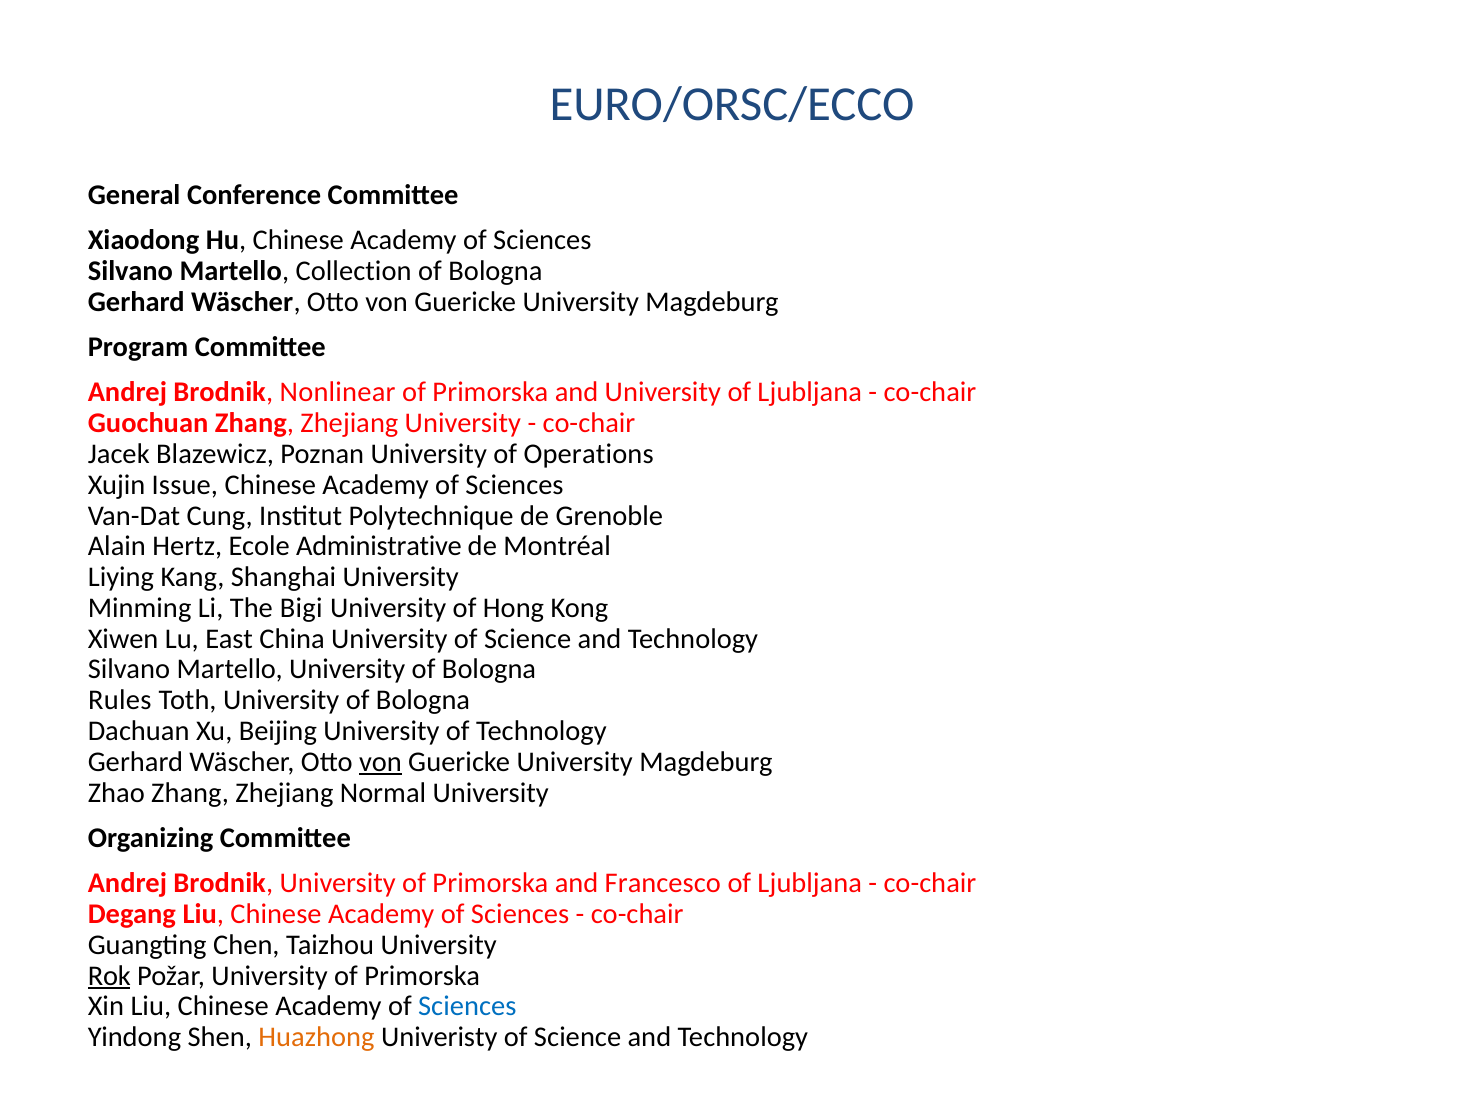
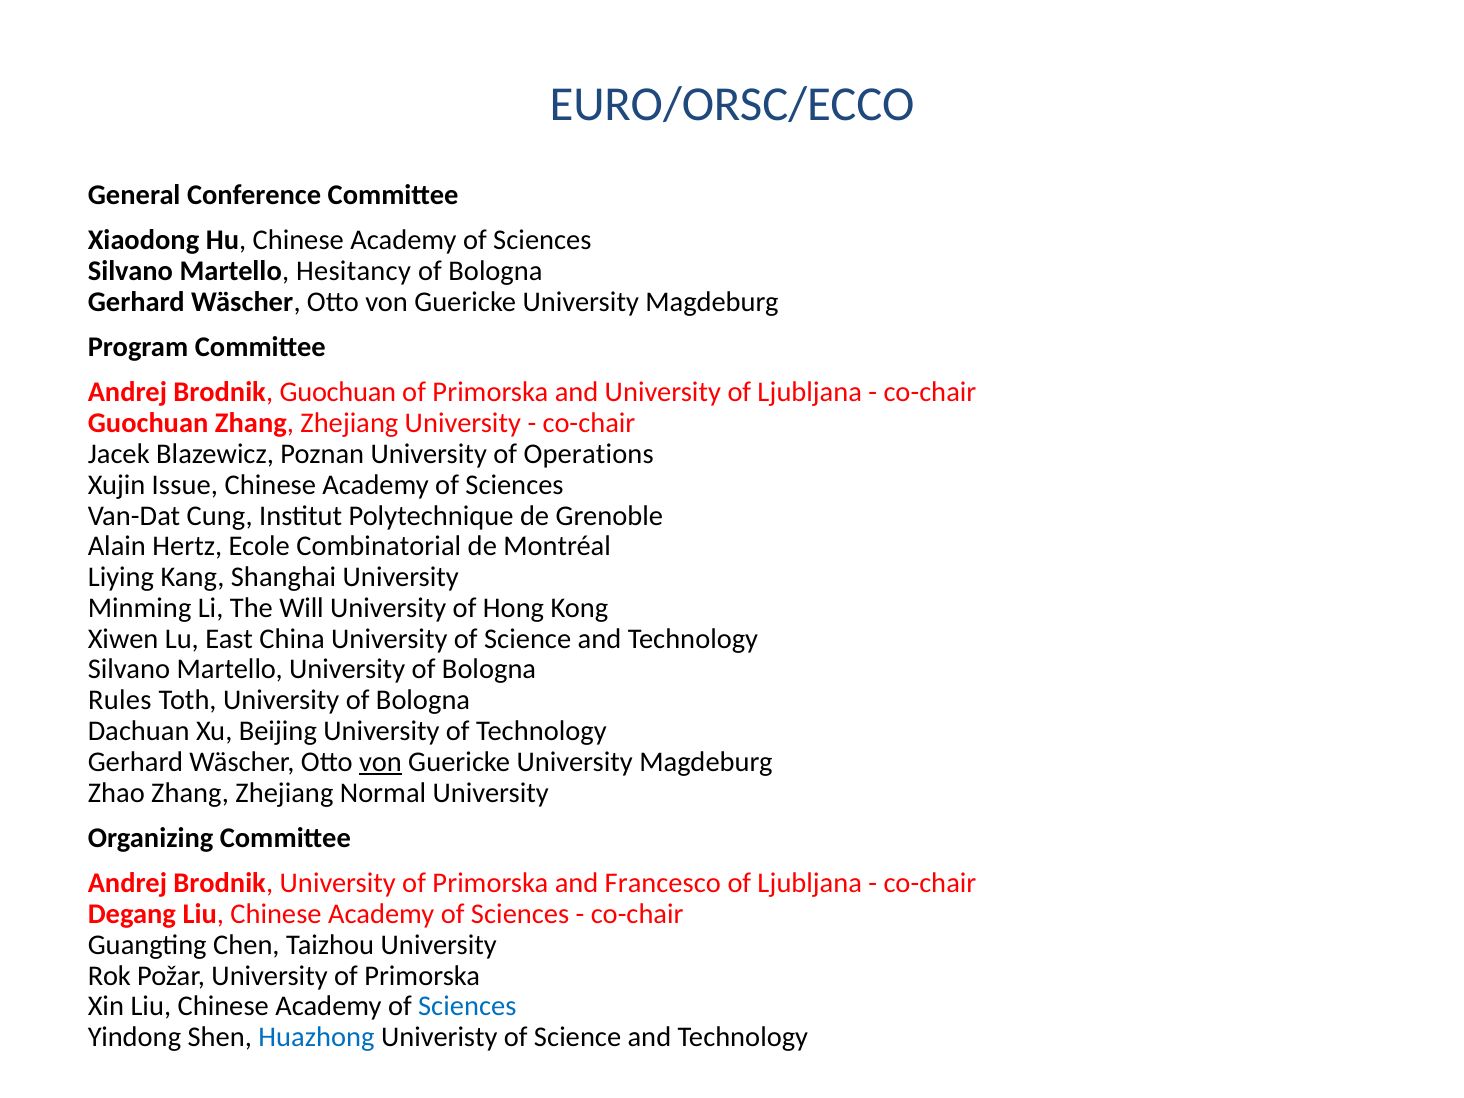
Collection: Collection -> Hesitancy (353, 271)
Brodnik Nonlinear: Nonlinear -> Guochuan (338, 393)
Administrative: Administrative -> Combinatorial (379, 546)
Bigi: Bigi -> Will (302, 608)
Rok underline: present -> none (109, 976)
Huazhong colour: orange -> blue (316, 1037)
